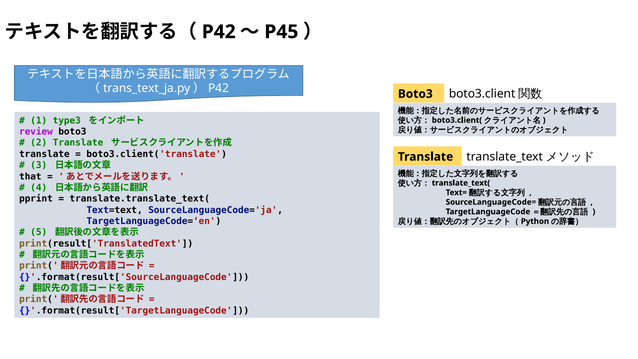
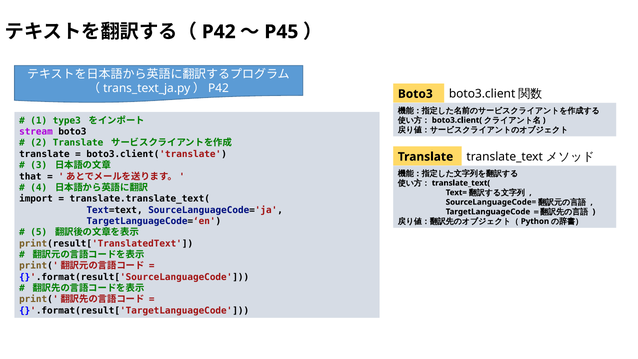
review: review -> stream (36, 132)
pprint: pprint -> import (36, 199)
